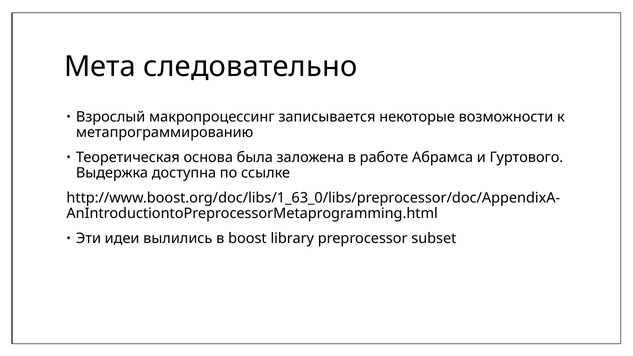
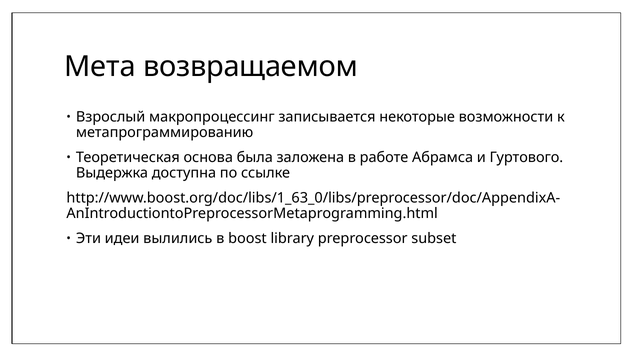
следовательно: следовательно -> возвращаемом (251, 67)
